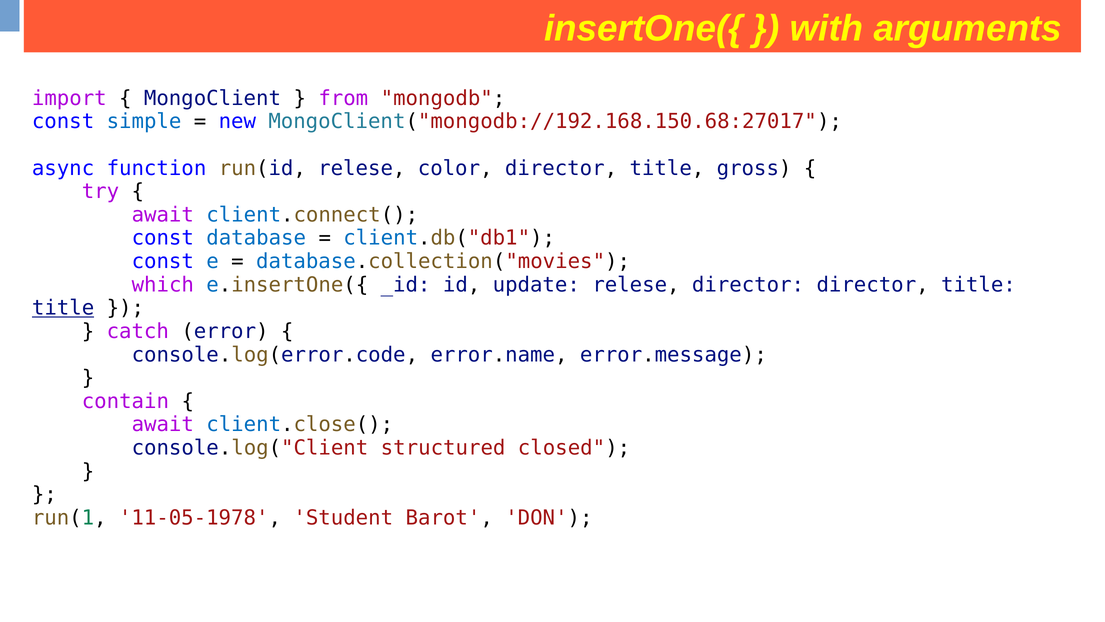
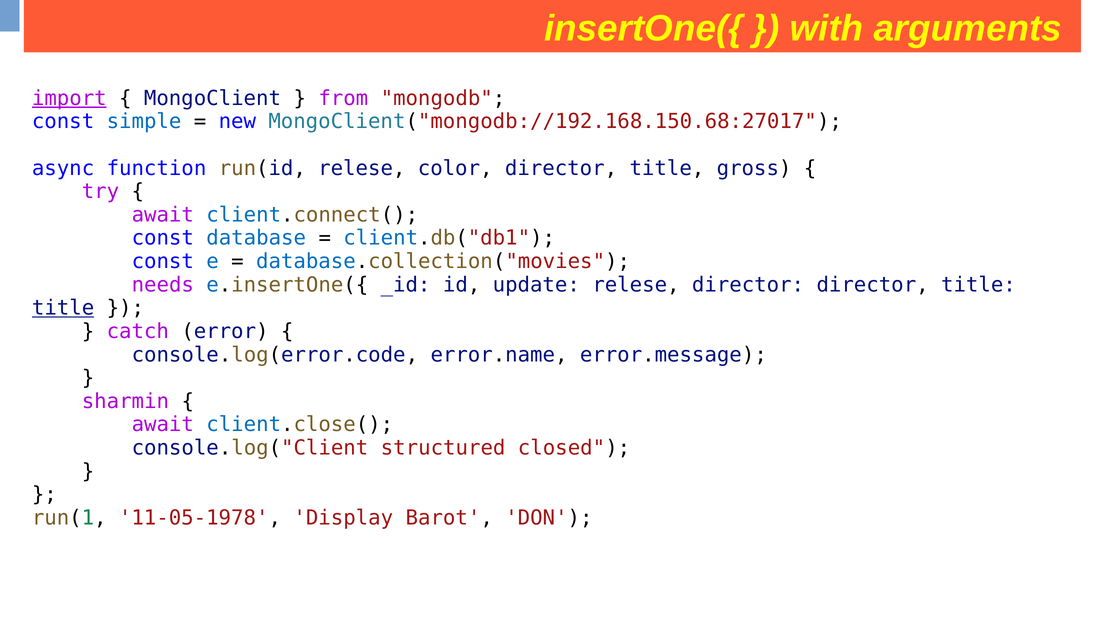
import underline: none -> present (69, 98)
which: which -> needs (163, 285)
contain: contain -> sharmin (125, 401)
Student: Student -> Display (343, 518)
